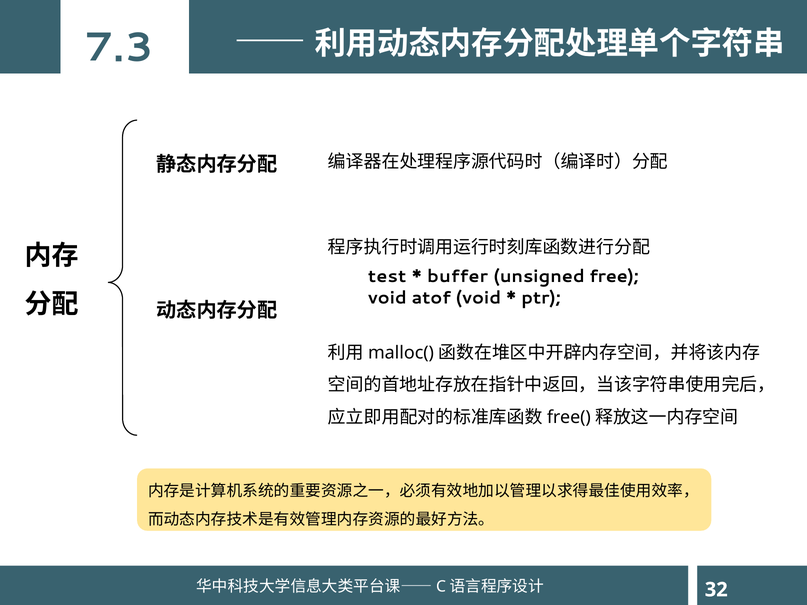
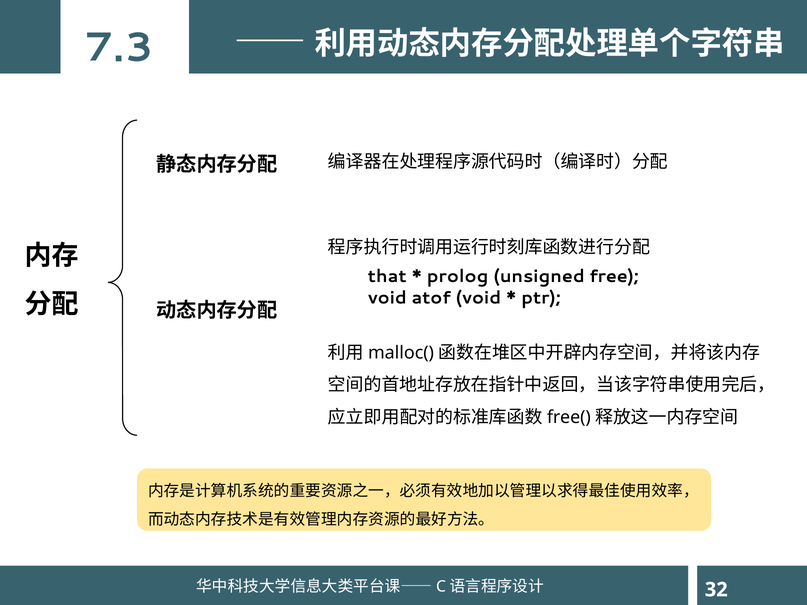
test: test -> that (387, 276)
buffer: buffer -> prolog (458, 276)
